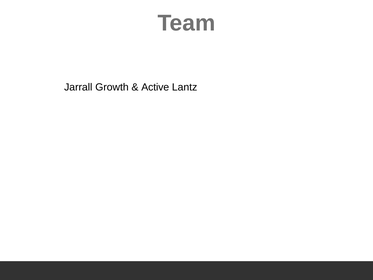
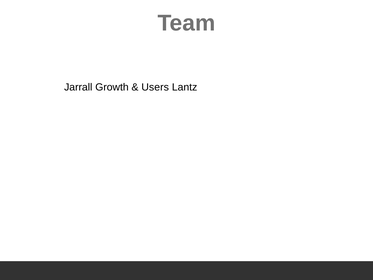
Active: Active -> Users (155, 87)
